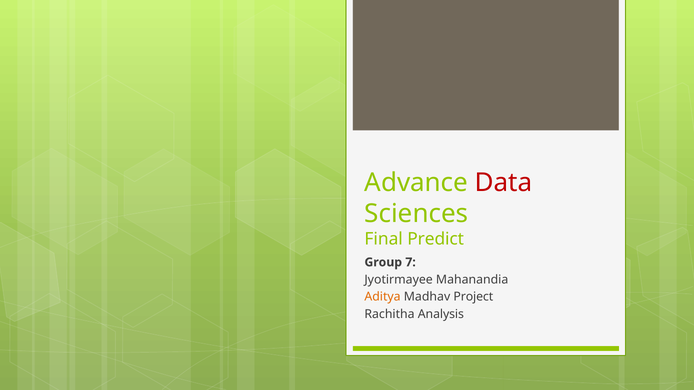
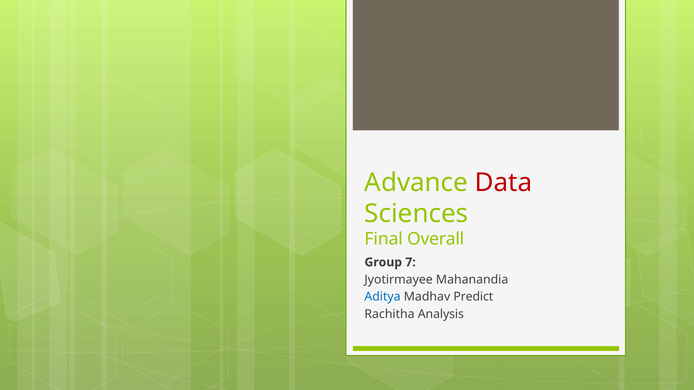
Predict: Predict -> Overall (436, 239)
Aditya colour: orange -> blue (383, 297)
Project: Project -> Predict (473, 297)
